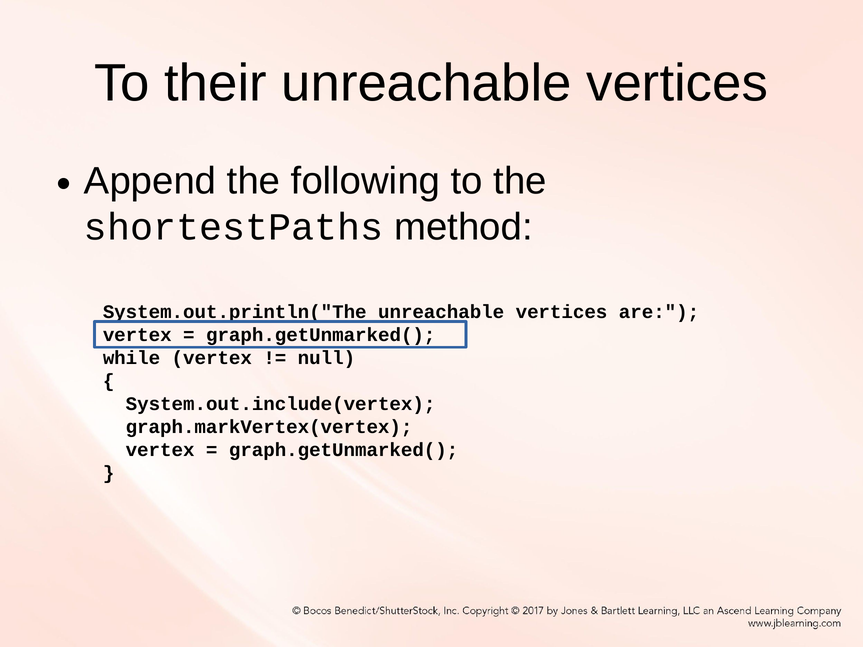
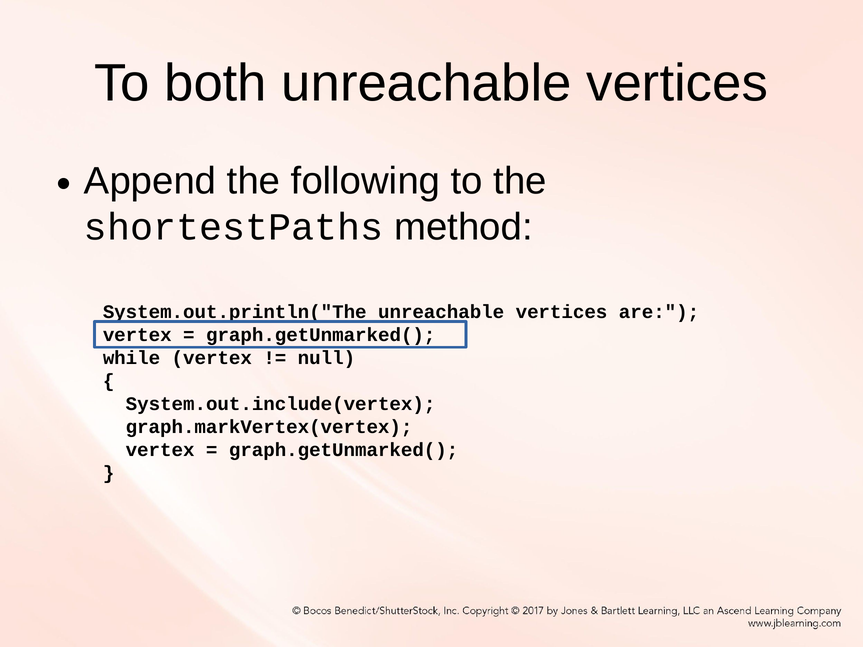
their: their -> both (216, 84)
